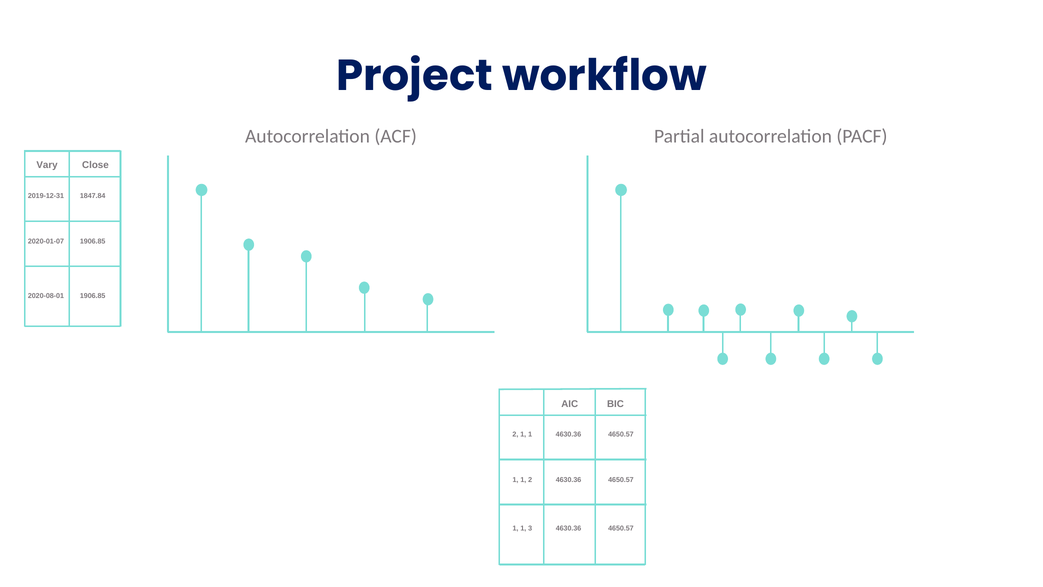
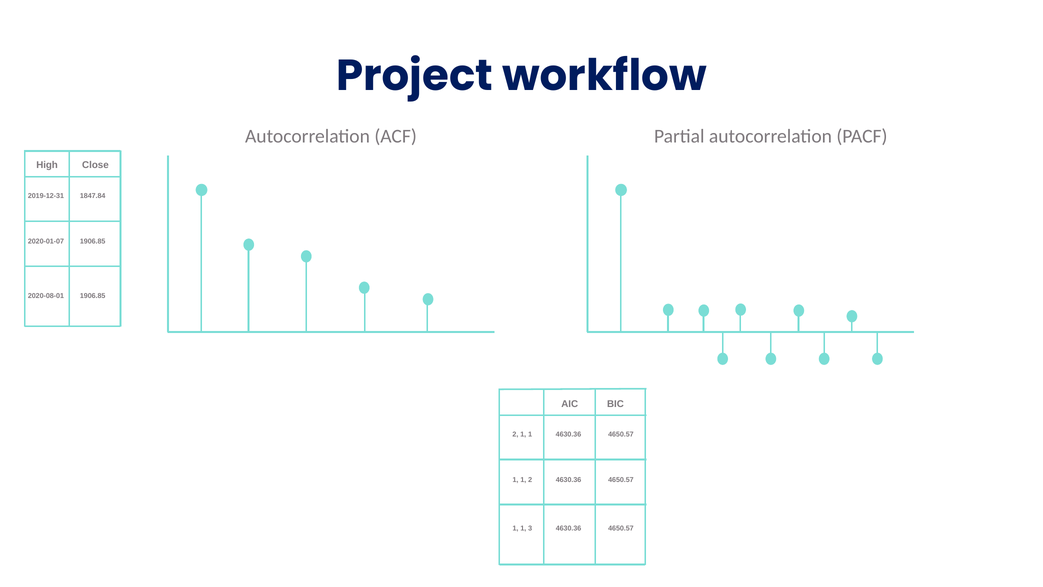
Vary: Vary -> High (47, 165)
